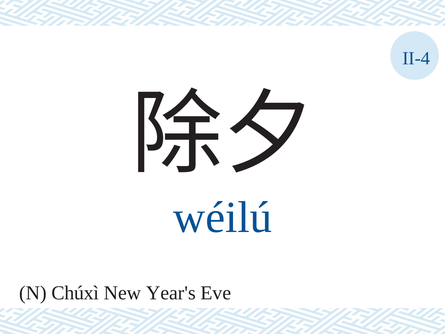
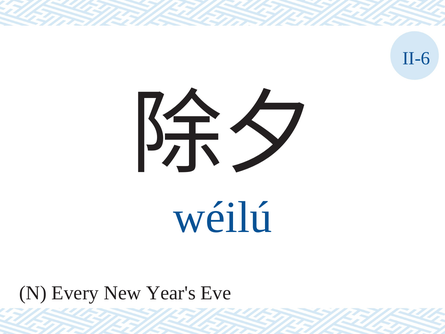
II-4: II-4 -> II-6 (416, 58)
Chúxì: Chúxì -> Every (75, 293)
